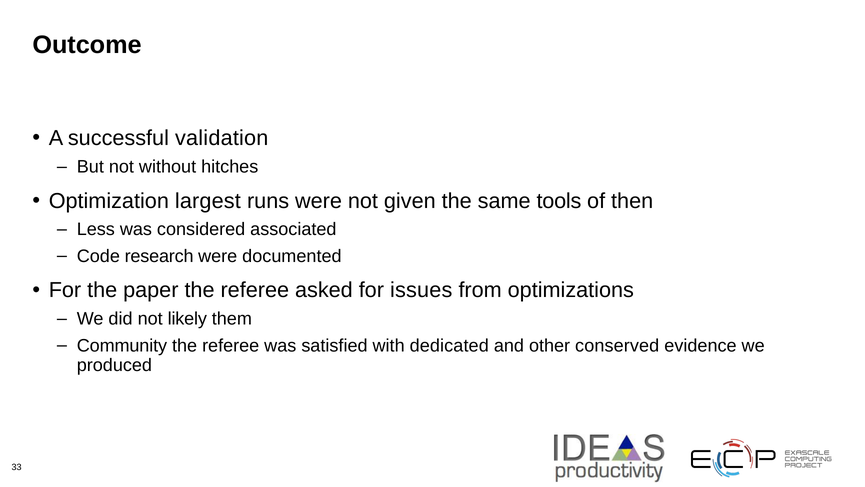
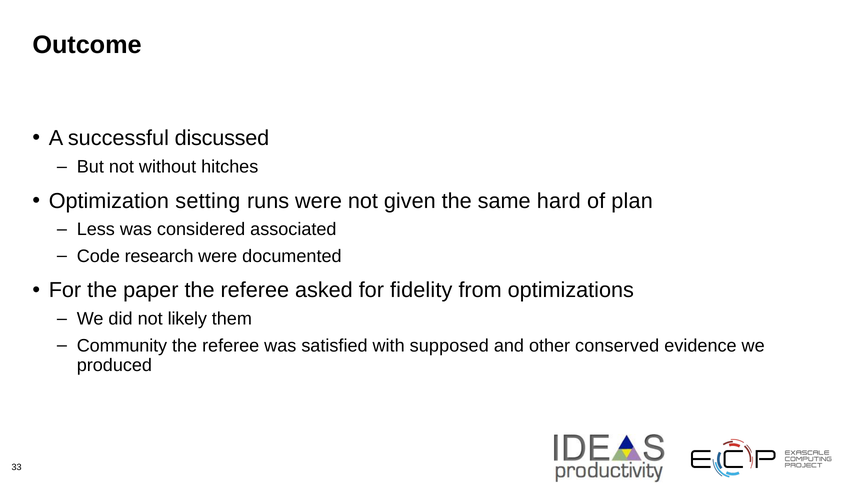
validation: validation -> discussed (222, 138)
largest: largest -> setting (208, 201)
tools: tools -> hard (559, 201)
then: then -> plan (632, 201)
issues: issues -> fidelity (421, 290)
dedicated: dedicated -> supposed (449, 345)
